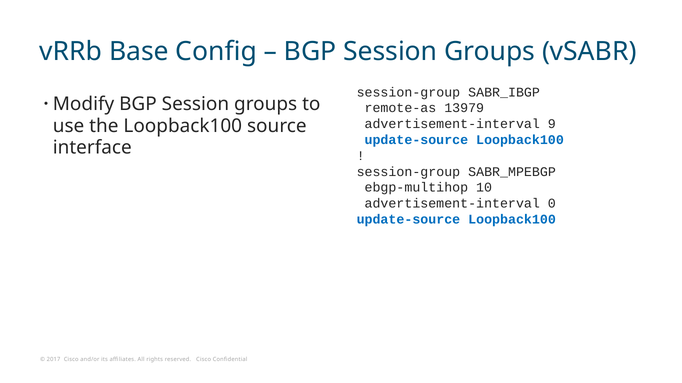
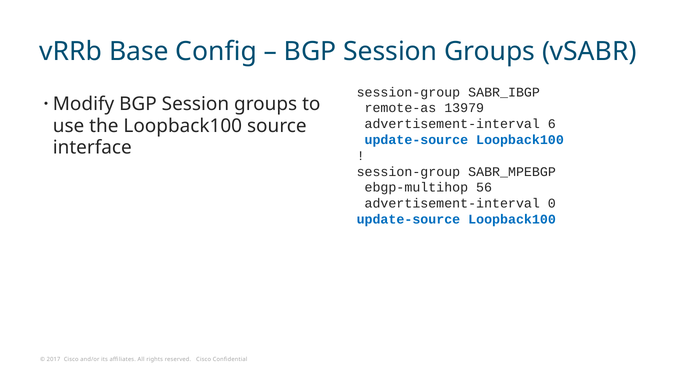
9: 9 -> 6 (552, 124)
10: 10 -> 56 (484, 188)
